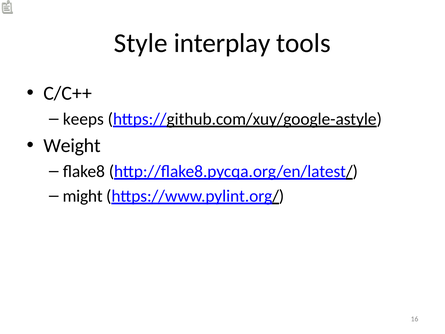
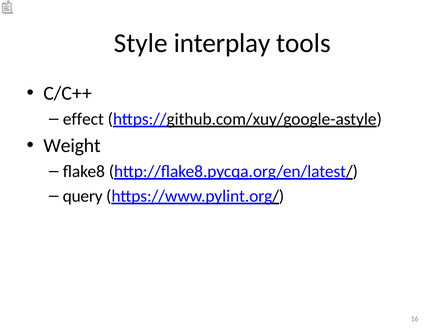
keeps: keeps -> effect (83, 119)
might: might -> query (83, 196)
